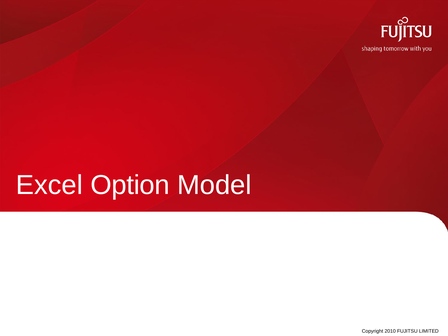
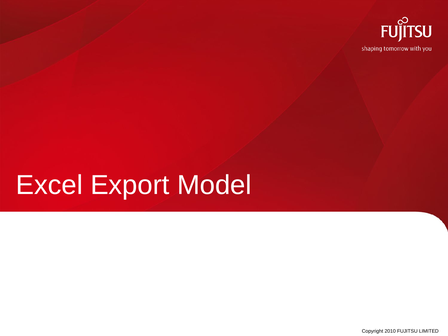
Option: Option -> Export (130, 185)
